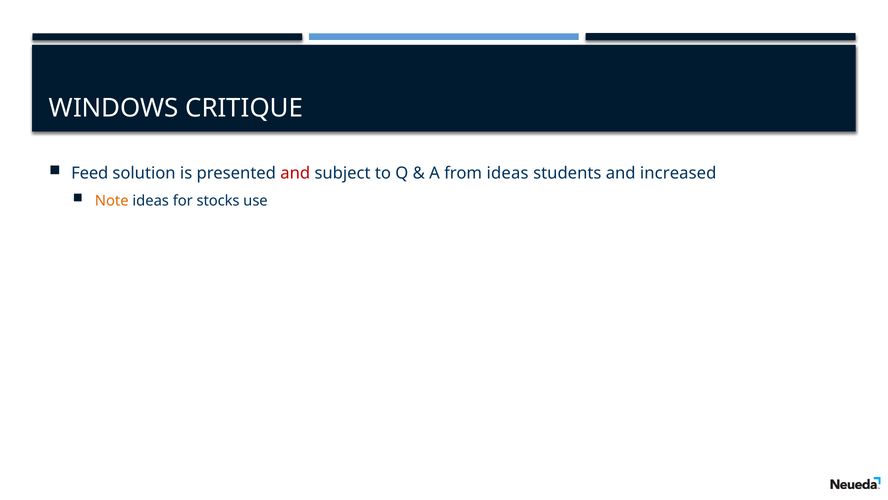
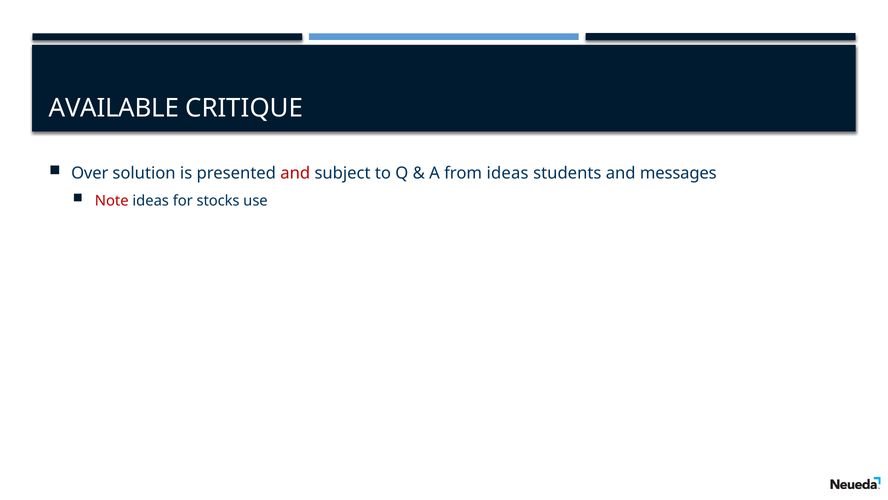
WINDOWS: WINDOWS -> AVAILABLE (114, 108)
Feed: Feed -> Over (90, 173)
increased: increased -> messages (678, 173)
Note colour: orange -> red (112, 201)
